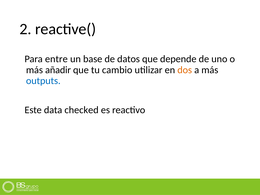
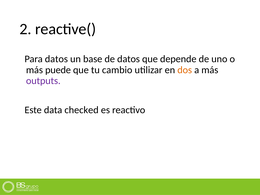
Para entre: entre -> datos (56, 59)
añadir: añadir -> puede (58, 70)
outputs colour: blue -> purple (43, 81)
